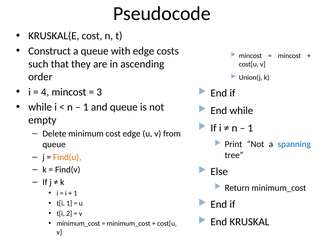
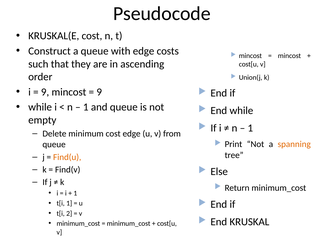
4: 4 -> 9 (45, 92)
3: 3 -> 9 (99, 92)
spanning colour: blue -> orange (294, 144)
